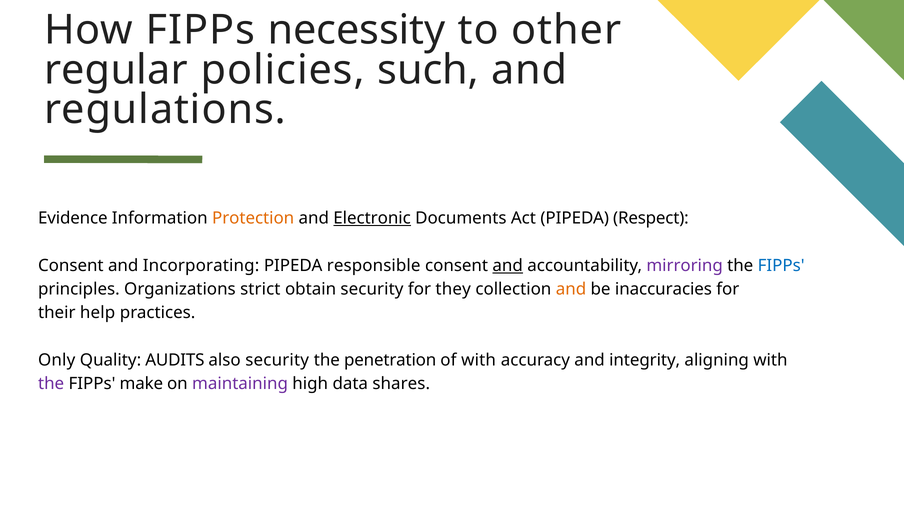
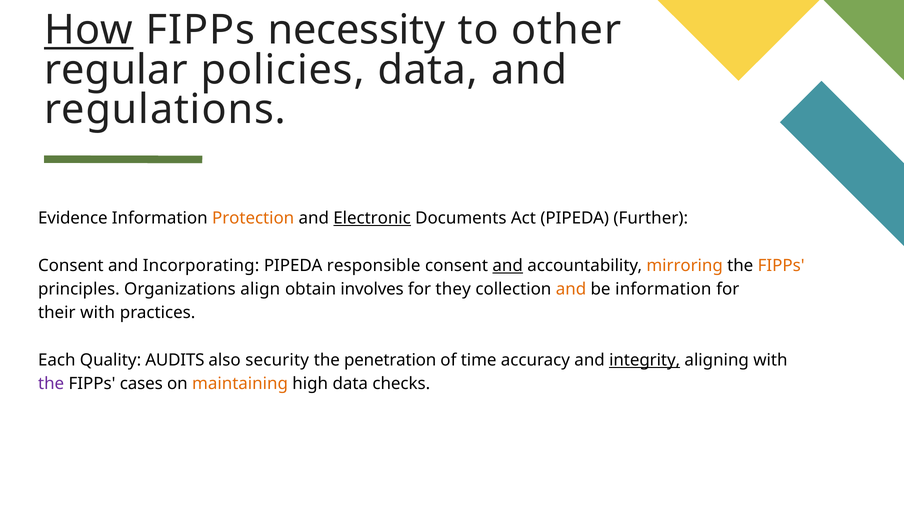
How underline: none -> present (89, 30)
policies such: such -> data (428, 70)
Respect: Respect -> Further (651, 218)
mirroring colour: purple -> orange (685, 266)
FIPPs colour: blue -> orange (781, 266)
strict: strict -> align (260, 289)
obtain security: security -> involves (372, 289)
be inaccuracies: inaccuracies -> information (663, 289)
their help: help -> with (98, 313)
Only: Only -> Each (57, 361)
of with: with -> time (479, 361)
integrity underline: none -> present (645, 361)
make: make -> cases (141, 384)
maintaining colour: purple -> orange (240, 384)
shares: shares -> checks (401, 384)
